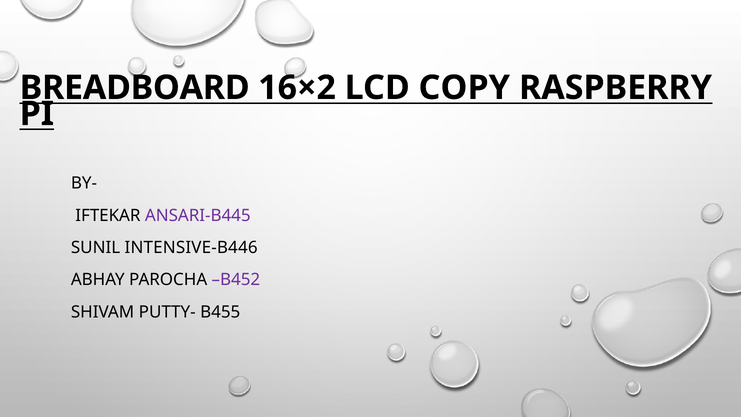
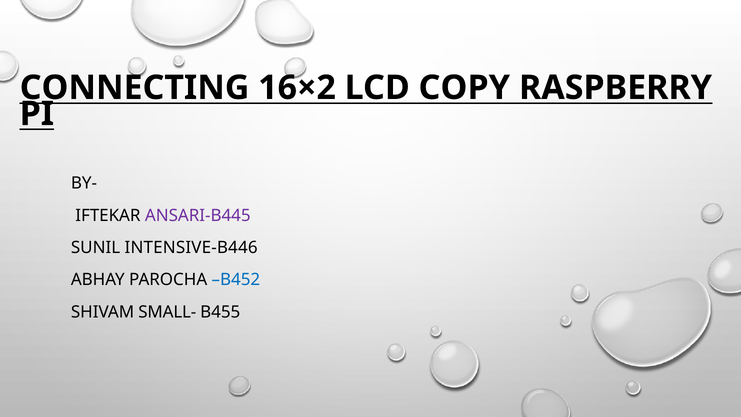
BREADBOARD: BREADBOARD -> CONNECTING (135, 88)
B452 colour: purple -> blue (236, 280)
PUTTY-: PUTTY- -> SMALL- (167, 312)
